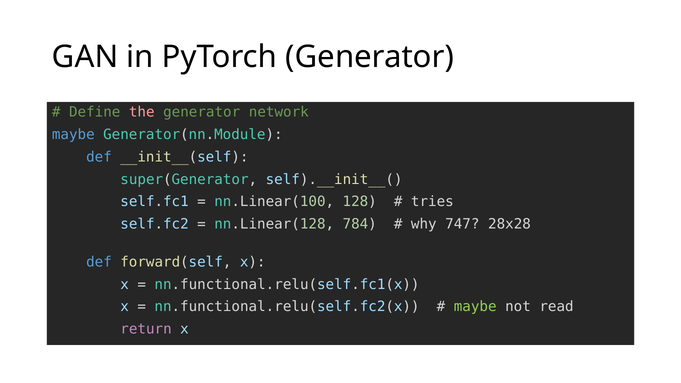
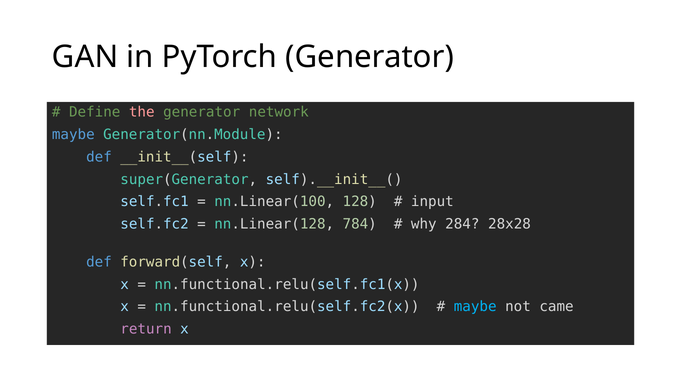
tries: tries -> input (432, 202)
747: 747 -> 284 (462, 224)
maybe colour: light green -> light blue (475, 307)
read: read -> came (557, 307)
